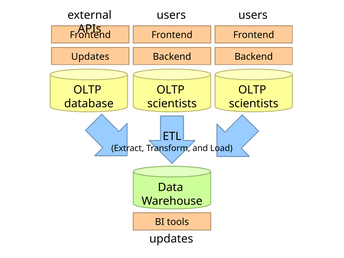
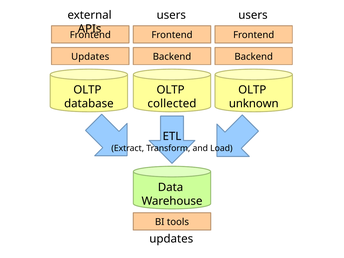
scientists: scientists -> collected (172, 104)
scientists: scientists -> unknown (254, 104)
